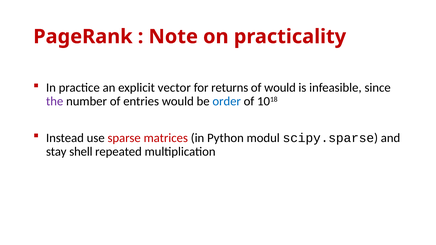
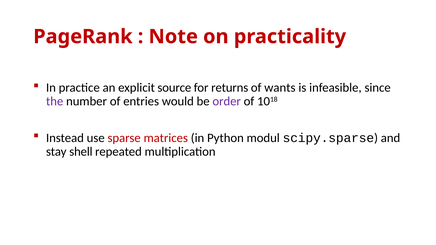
vector: vector -> source (174, 88)
of would: would -> wants (280, 88)
order colour: blue -> purple (227, 101)
